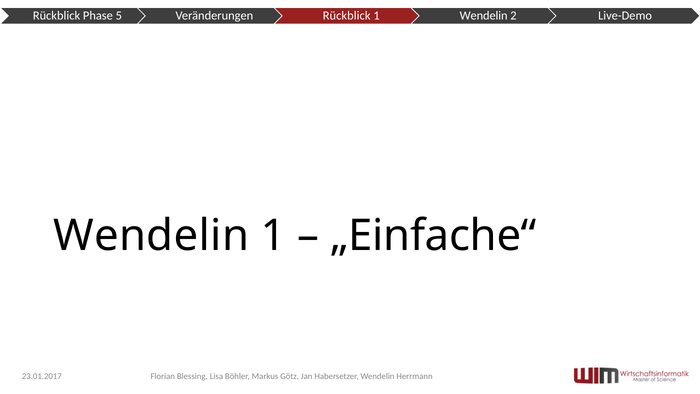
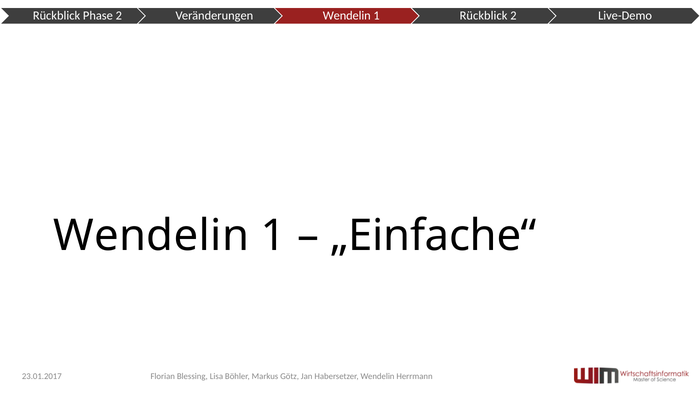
5: 5 -> 2 (119, 16)
Rückblick: Rückblick -> Wendelin (347, 16)
1 Wendelin: Wendelin -> Rückblick (484, 16)
